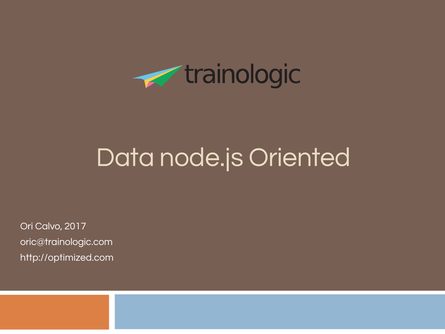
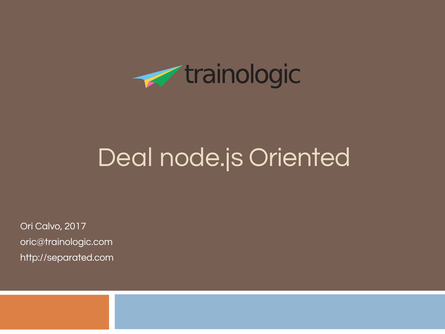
Data: Data -> Deal (125, 157)
http://optimized.com: http://optimized.com -> http://separated.com (67, 257)
